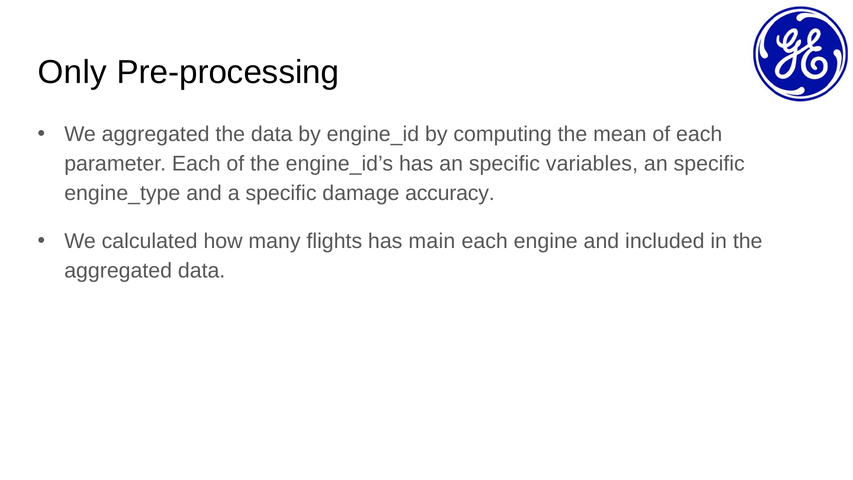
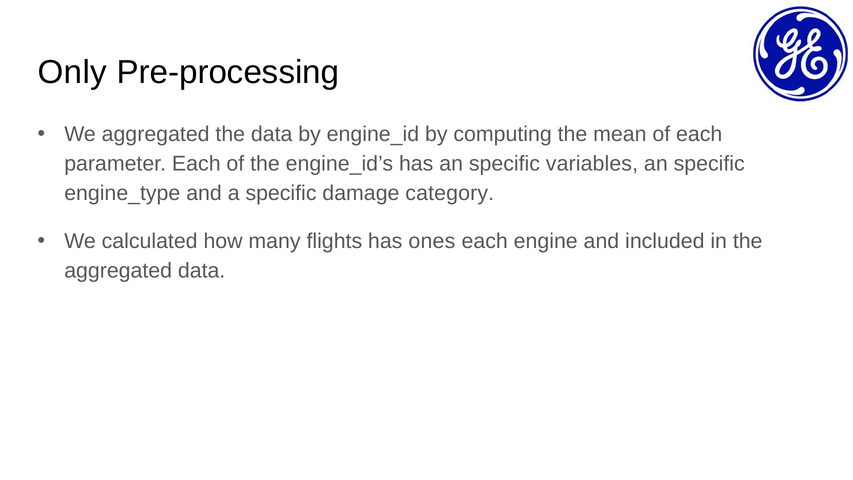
accuracy: accuracy -> category (450, 193)
main: main -> ones (432, 241)
